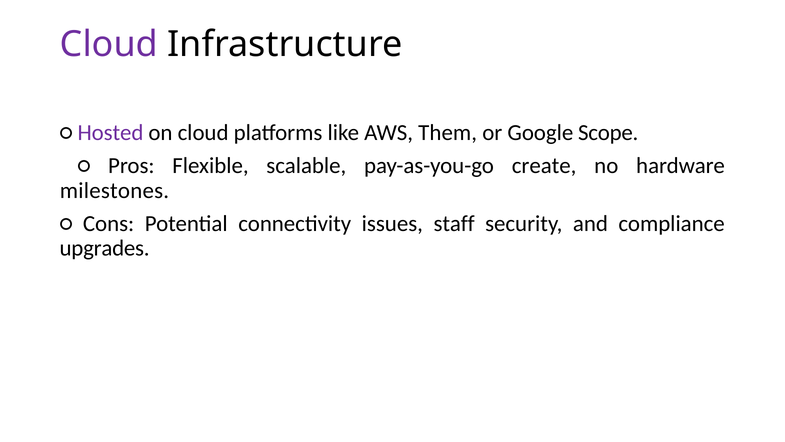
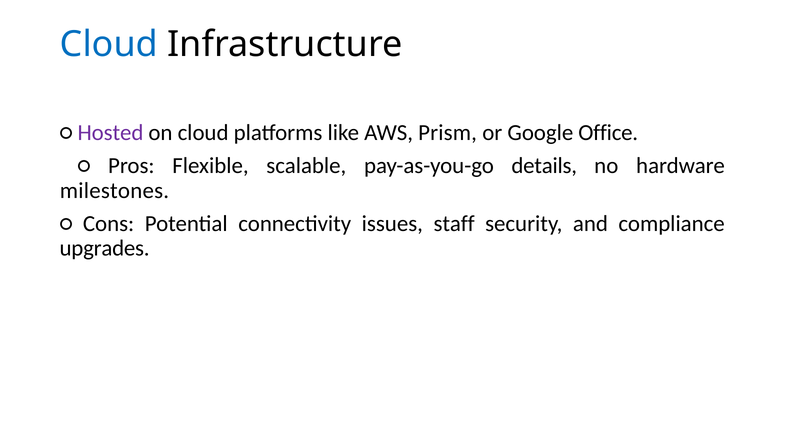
Cloud colour: purple -> blue (109, 44)
Them: Them -> Prism (448, 133)
Scope: Scope -> Office (608, 133)
create: create -> details (544, 166)
